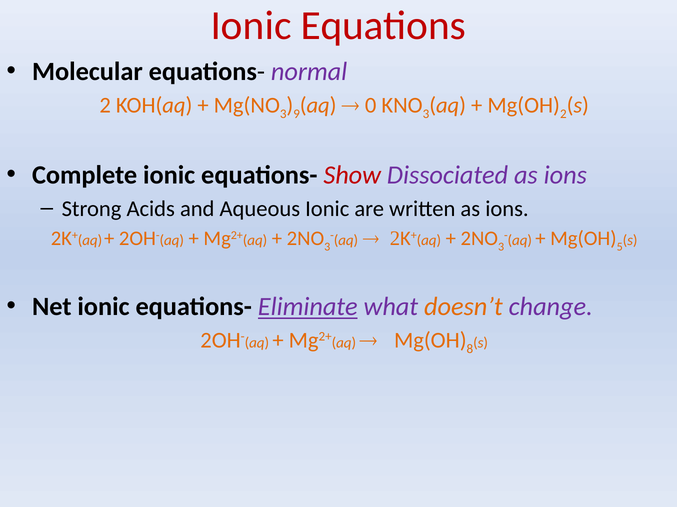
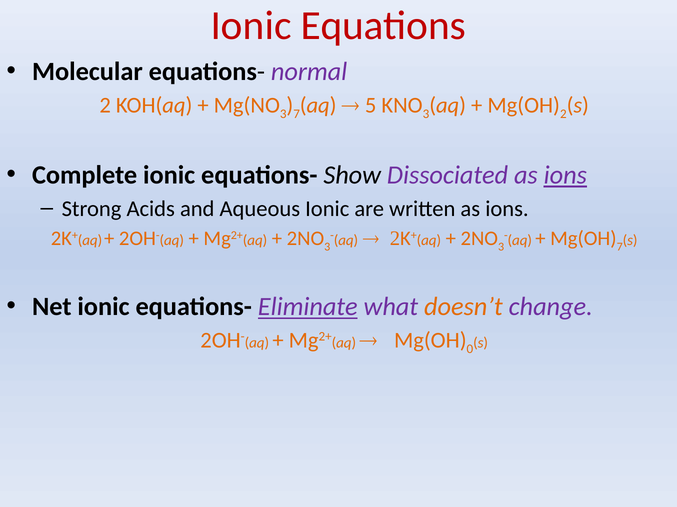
9: 9 -> 7 (297, 114)
0: 0 -> 5 (371, 105)
Show colour: red -> black (352, 175)
ions underline: none -> present (565, 175)
5: 5 -> 7 (620, 247)
8: 8 -> 0 (470, 350)
